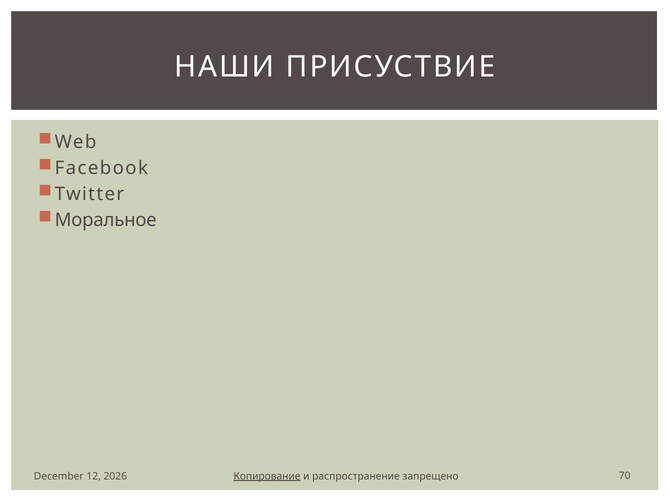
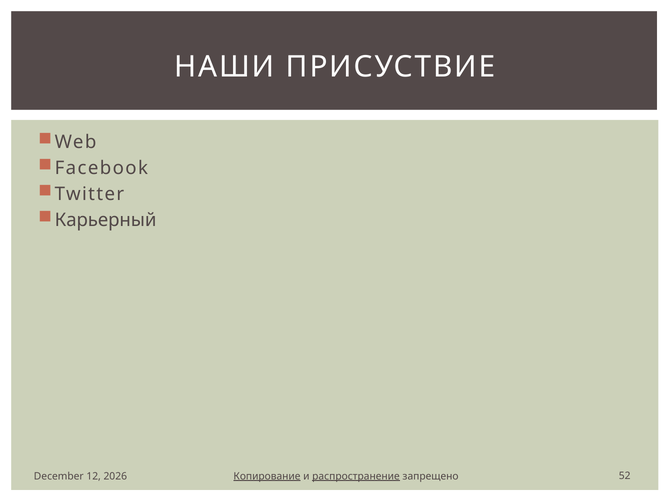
Моральное: Моральное -> Карьерный (106, 220)
распространение underline: none -> present (356, 476)
70: 70 -> 52 (625, 476)
